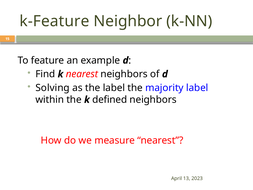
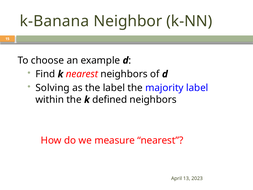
k-Feature: k-Feature -> k-Banana (54, 21)
feature: feature -> choose (47, 60)
